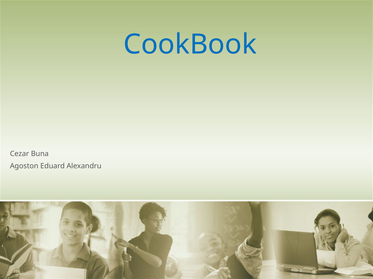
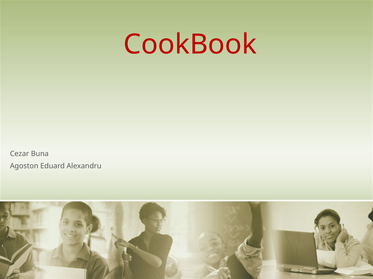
CookBook colour: blue -> red (190, 45)
